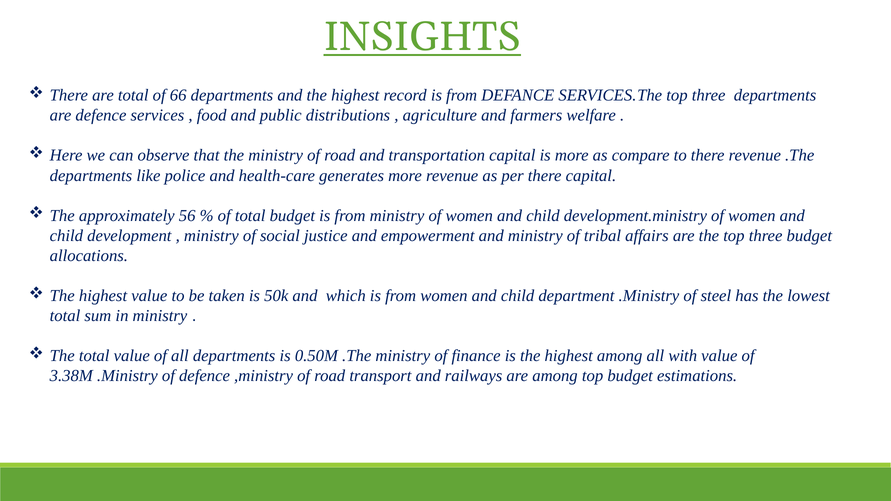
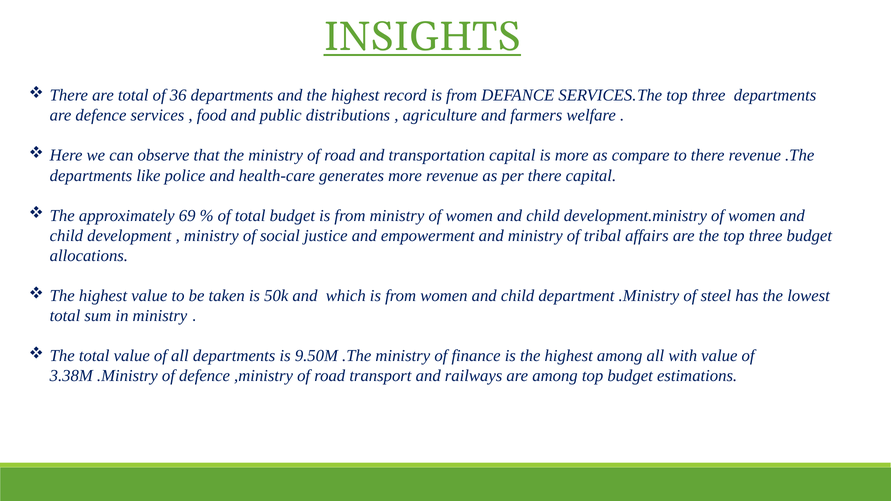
66: 66 -> 36 (178, 95)
56: 56 -> 69 (187, 216)
0.50M: 0.50M -> 9.50M (316, 356)
